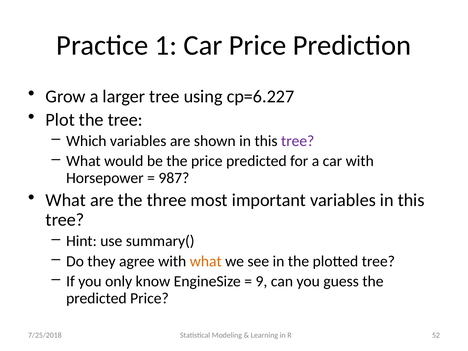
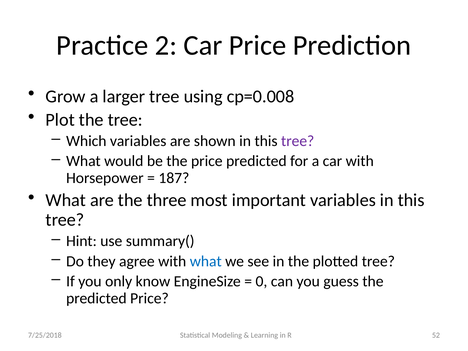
1: 1 -> 2 (166, 45)
cp=6.227: cp=6.227 -> cp=0.008 (261, 96)
987: 987 -> 187 (174, 178)
what colour: orange -> blue (206, 261)
9: 9 -> 0 (261, 281)
